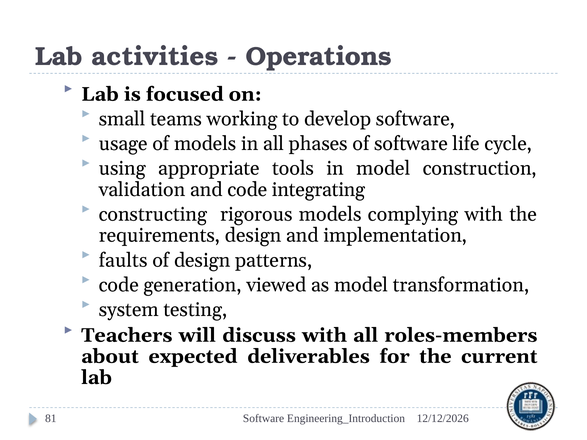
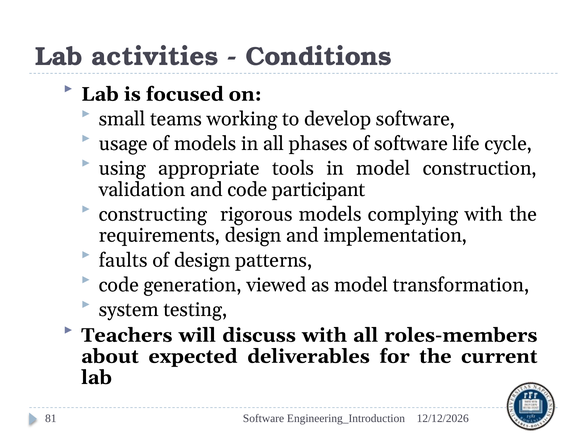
Operations: Operations -> Conditions (319, 57)
integrating: integrating -> participant (319, 190)
